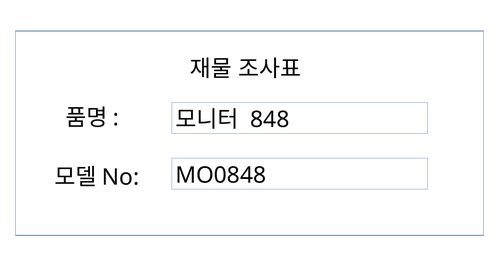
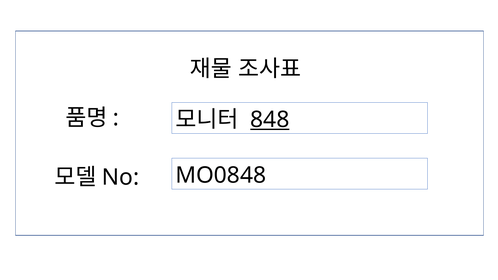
848 underline: none -> present (270, 120)
